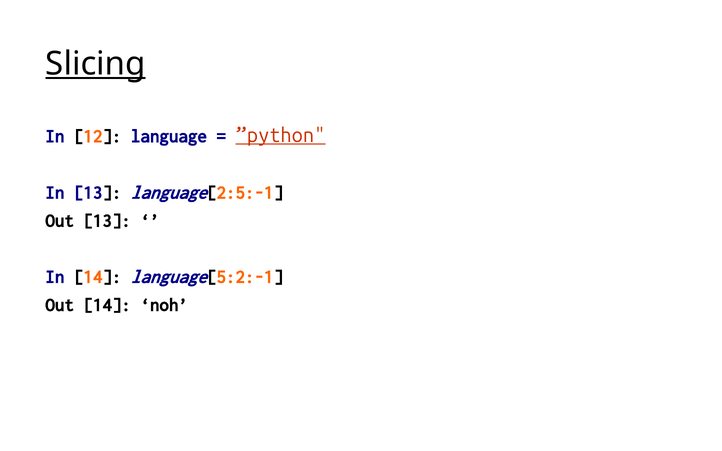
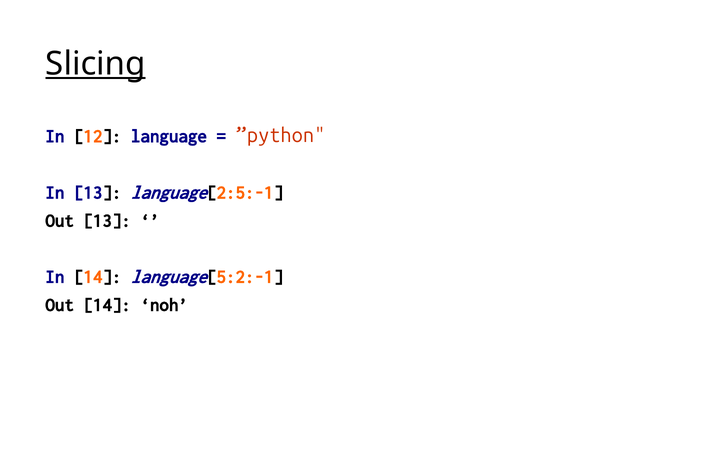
”python underline: present -> none (280, 136)
